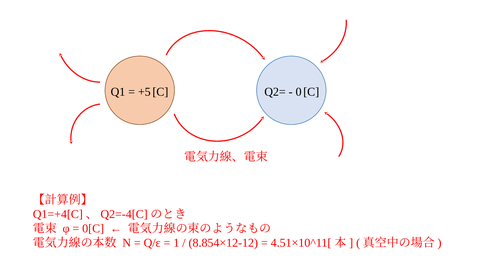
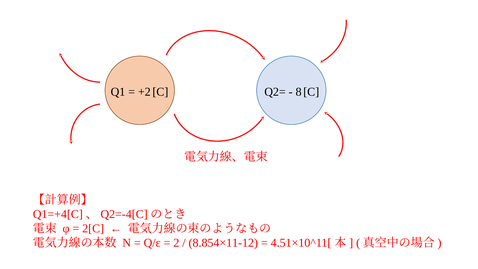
+5: +5 -> +2 (144, 92)
0: 0 -> 8 (299, 92)
0[C: 0[C -> 2[C (93, 229)
1: 1 -> 2 (176, 243)
8.854×12-12: 8.854×12-12 -> 8.854×11-12 (223, 243)
